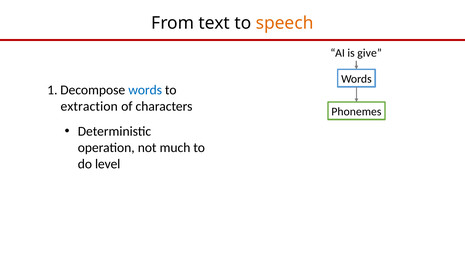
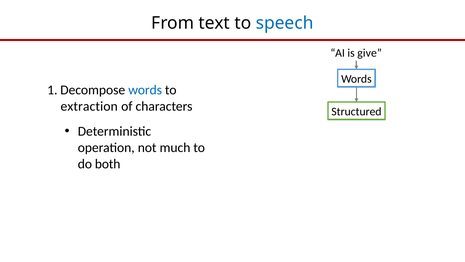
speech colour: orange -> blue (285, 23)
Phonemes: Phonemes -> Structured (356, 111)
level: level -> both (108, 164)
